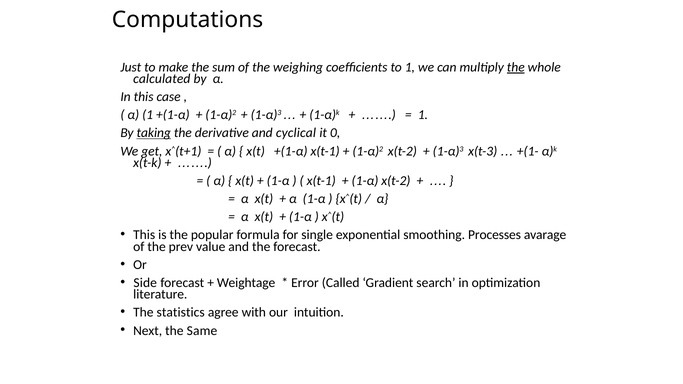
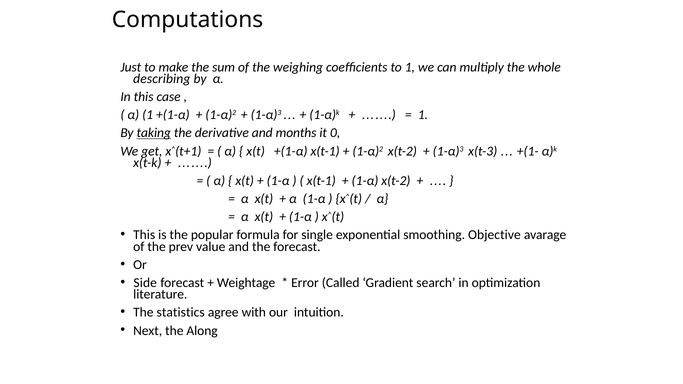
the underline: present -> none (516, 67)
calculated: calculated -> describing (162, 79)
cyclical: cyclical -> months (296, 133)
Processes: Processes -> Objective (494, 235)
Same: Same -> Along (202, 331)
